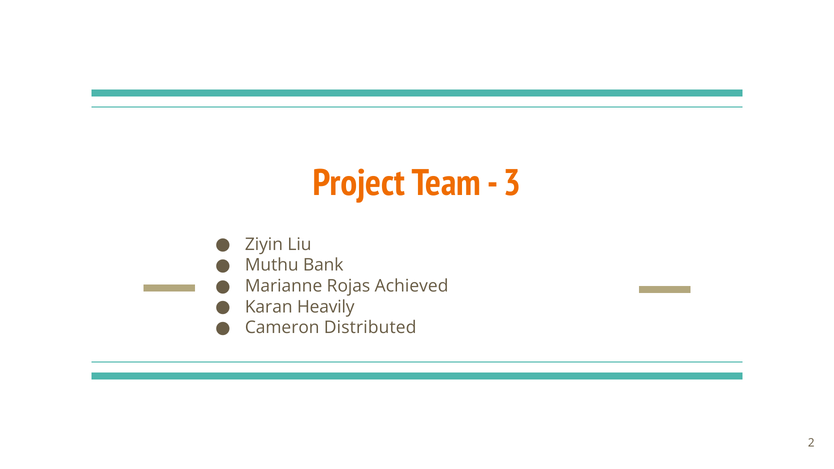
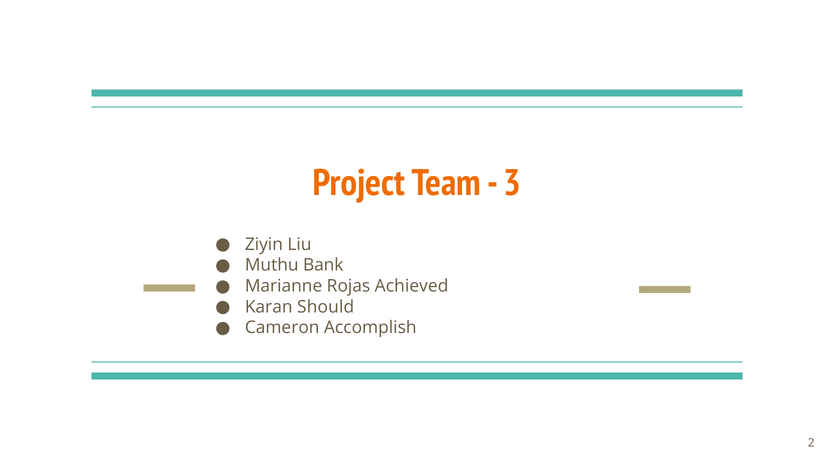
Heavily: Heavily -> Should (326, 307)
Distributed: Distributed -> Accomplish (370, 328)
